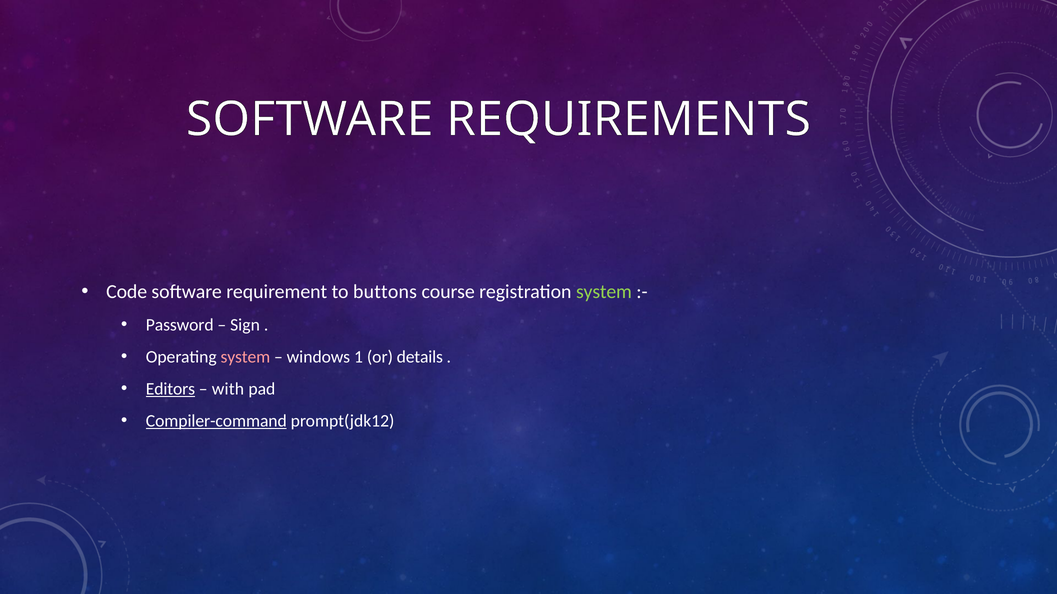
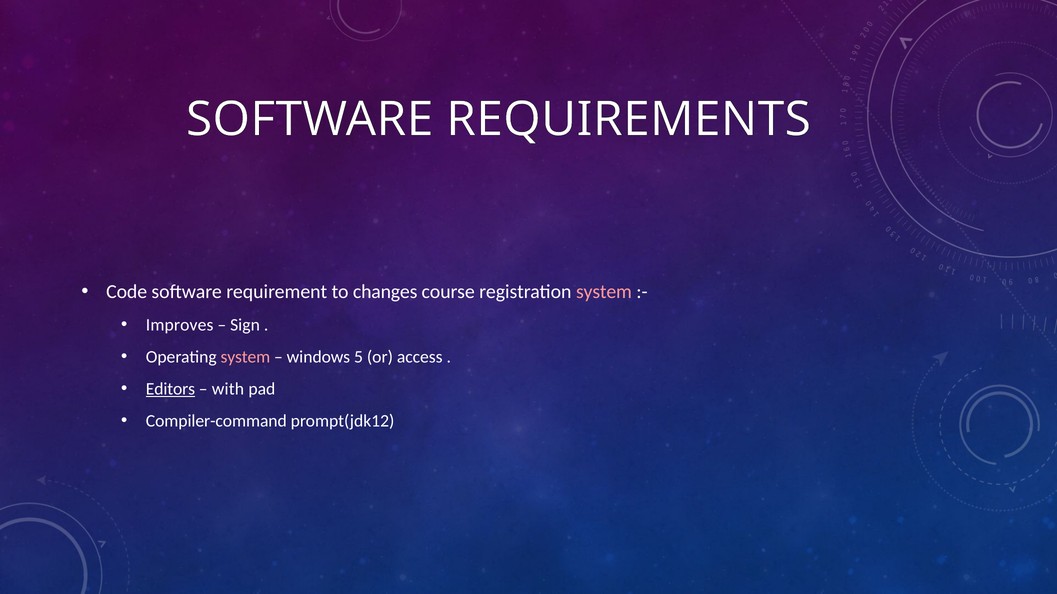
buttons: buttons -> changes (385, 292)
system colour: light green -> pink (604, 292)
Password: Password -> Improves (180, 325)
1: 1 -> 5 (359, 357)
details: details -> access (420, 357)
Compiler-command underline: present -> none (216, 422)
